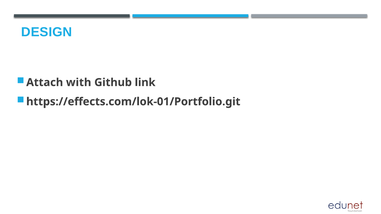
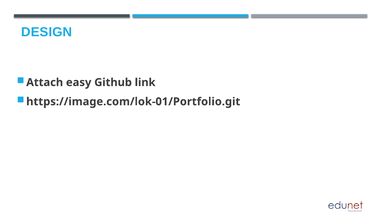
with: with -> easy (79, 83)
https://effects.com/lok-01/Portfolio.git: https://effects.com/lok-01/Portfolio.git -> https://image.com/lok-01/Portfolio.git (133, 102)
